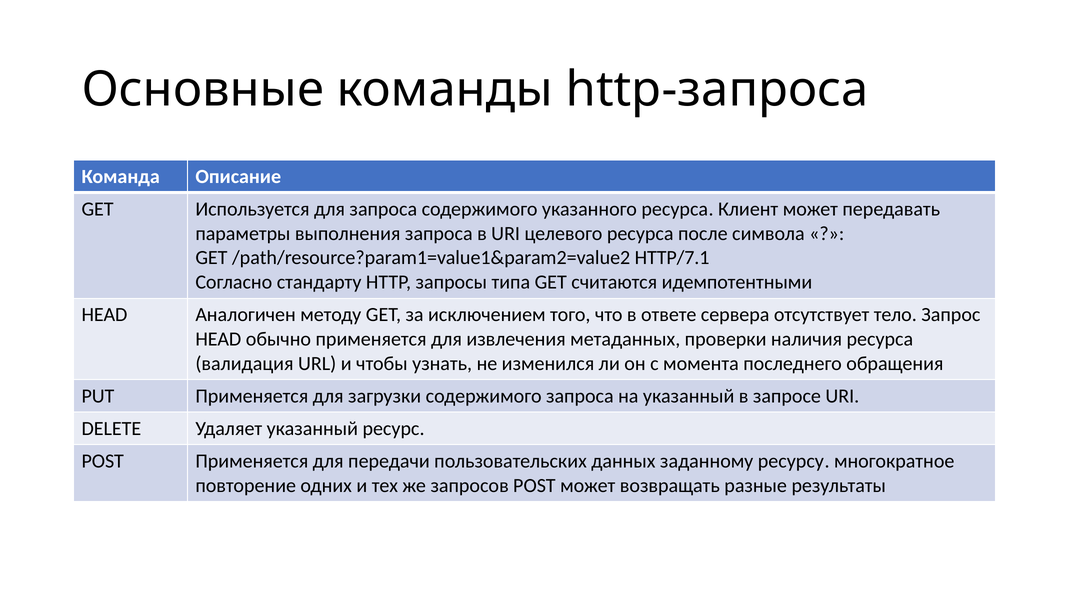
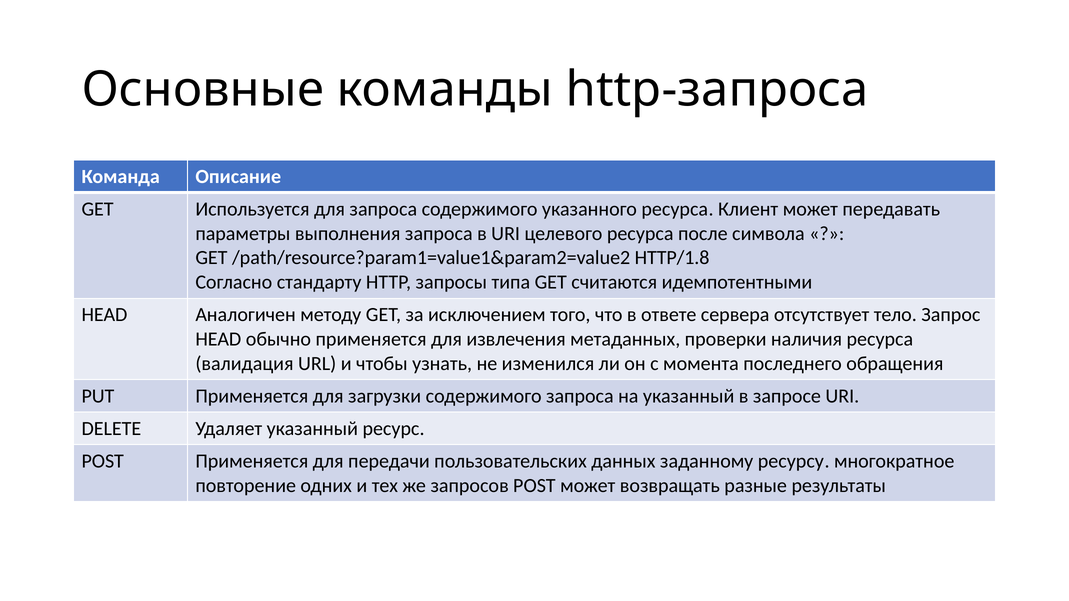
HTTP/7.1: HTTP/7.1 -> HTTP/1.8 (672, 258)
